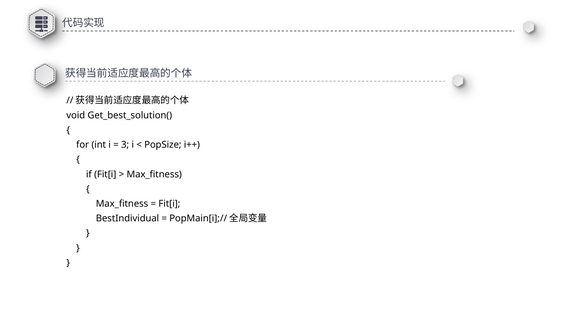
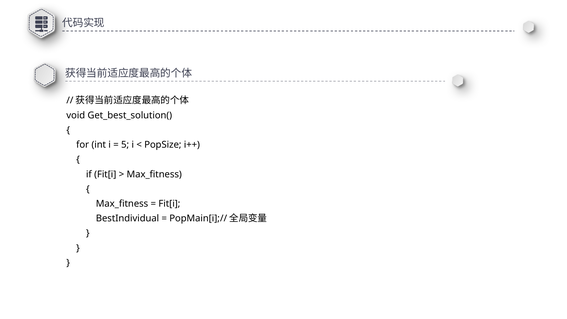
3: 3 -> 5 (125, 145)
